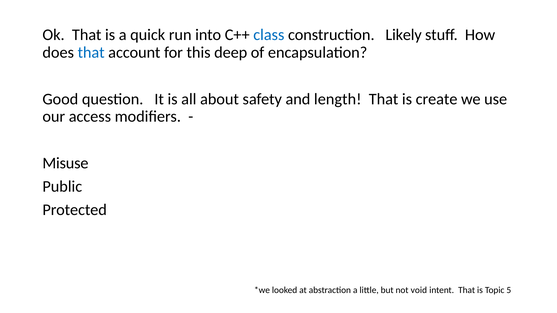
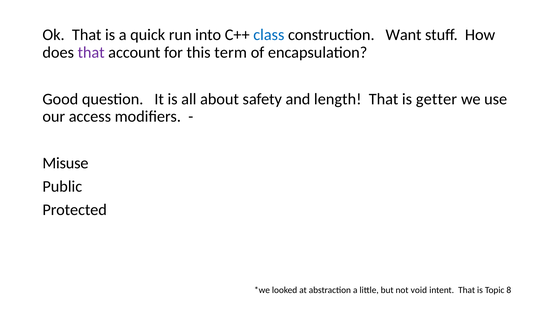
Likely: Likely -> Want (404, 35)
that colour: blue -> purple (91, 52)
deep: deep -> term (231, 52)
create: create -> getter (436, 99)
5: 5 -> 8 (509, 290)
